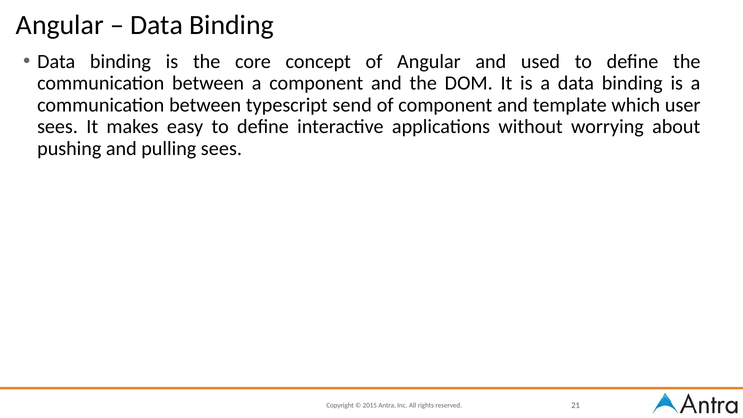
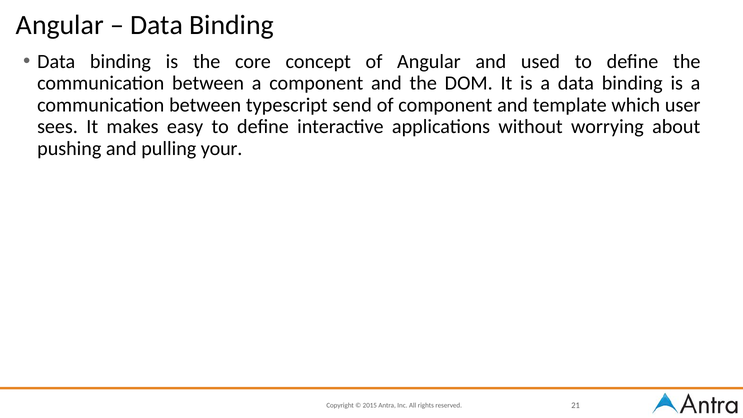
pulling sees: sees -> your (222, 149)
